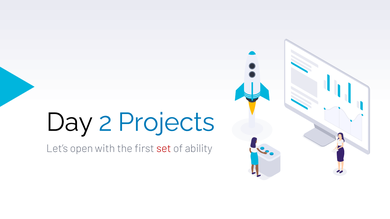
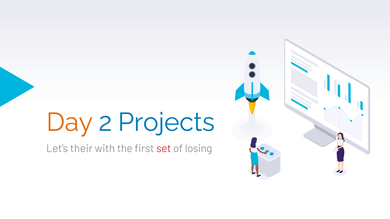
Day colour: black -> orange (70, 123)
open: open -> their (81, 149)
ability: ability -> losing (199, 149)
